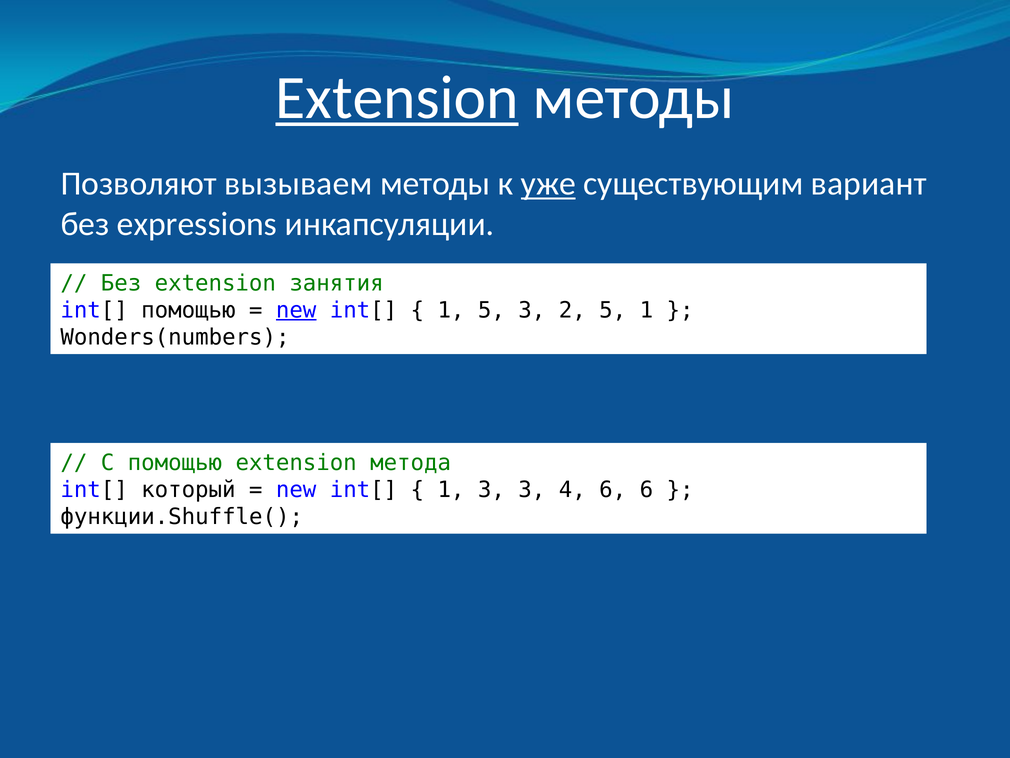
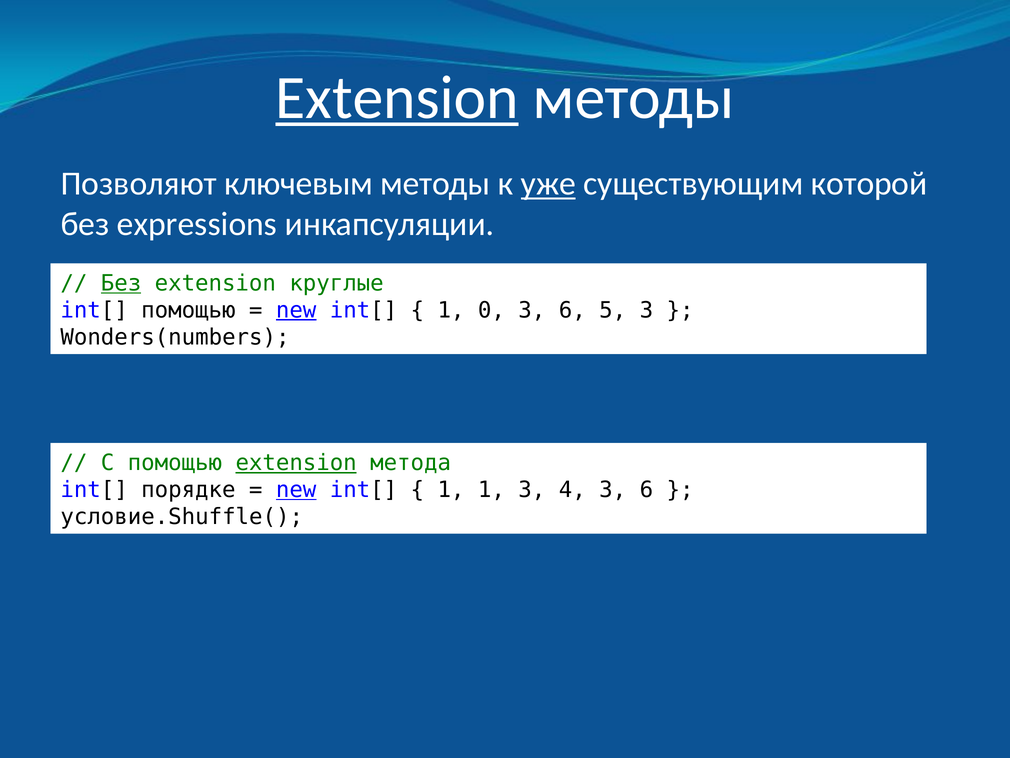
вызываем: вызываем -> ключевым (299, 184)
вариант: вариант -> которой (869, 184)
Без underline: none -> present (121, 283)
занятия: занятия -> круглые (337, 283)
1 5: 5 -> 0 (491, 310)
2: 2 -> 6 (572, 310)
5 1: 1 -> 3 (646, 310)
extension underline: none -> present (296, 463)
который: который -> порядке (188, 490)
new underline: none -> present (296, 490)
1 3: 3 -> 1 (491, 490)
4 6: 6 -> 3 (613, 490)
функции.Shuffle(: функции.Shuffle( -> условие.Shuffle( (182, 516)
